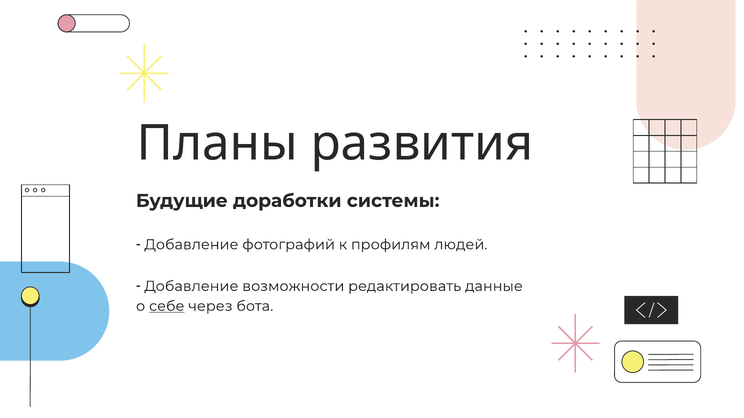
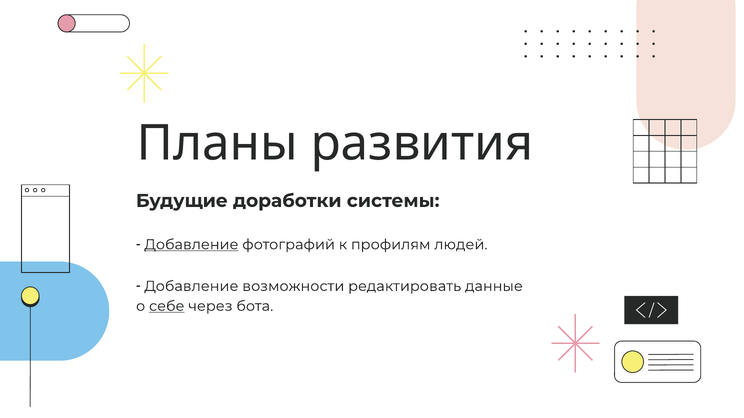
Добавление underline: none -> present (191, 245)
